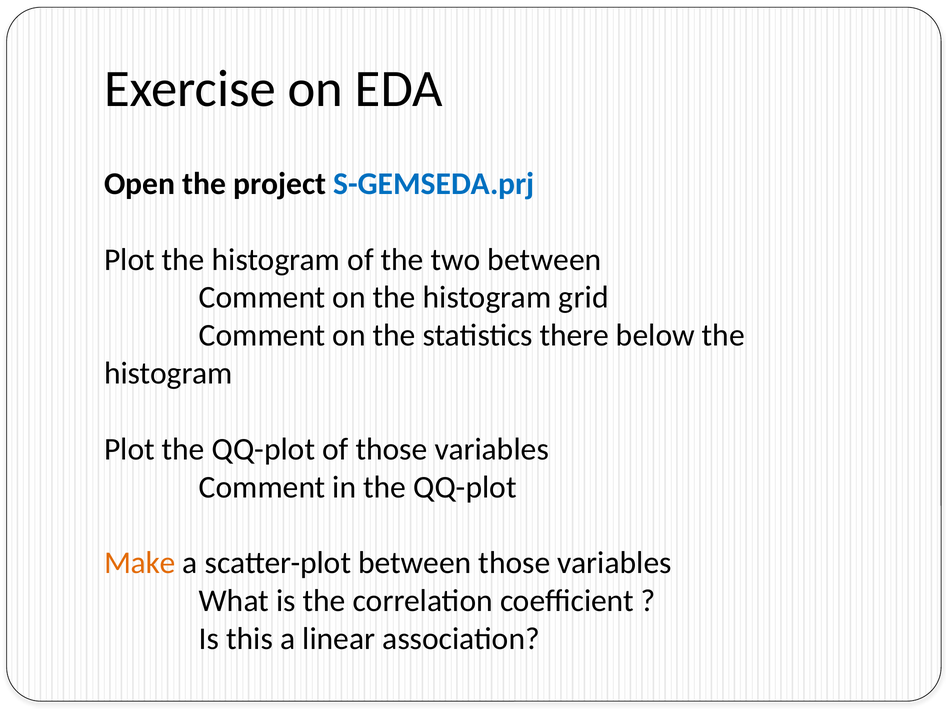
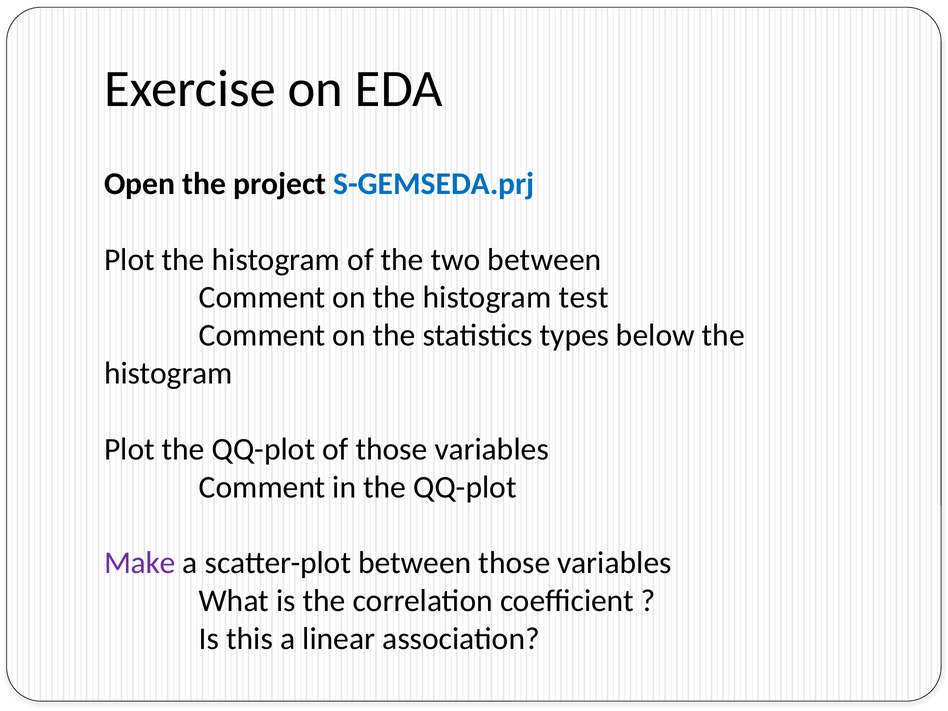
grid: grid -> test (584, 298)
there: there -> types (574, 335)
Make colour: orange -> purple (140, 563)
